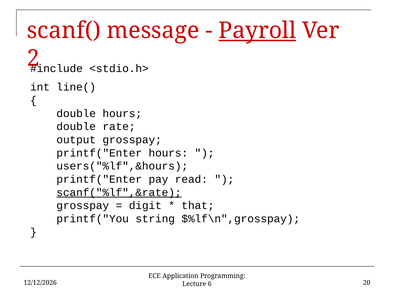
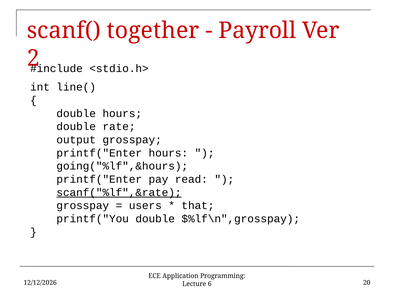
message: message -> together (153, 31)
Payroll underline: present -> none (257, 31)
users("%lf",&hours: users("%lf",&hours -> going("%lf",&hours (122, 166)
digit: digit -> users (145, 205)
printf("You string: string -> double (155, 218)
